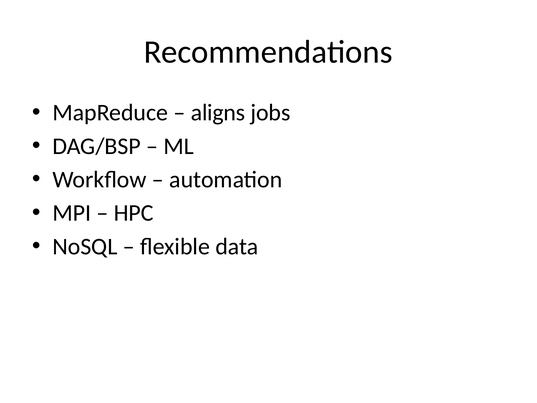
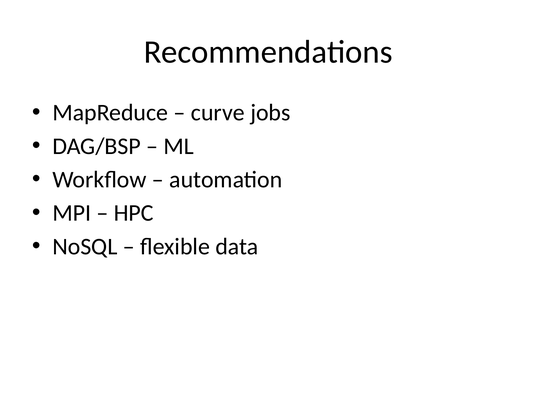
aligns: aligns -> curve (218, 113)
